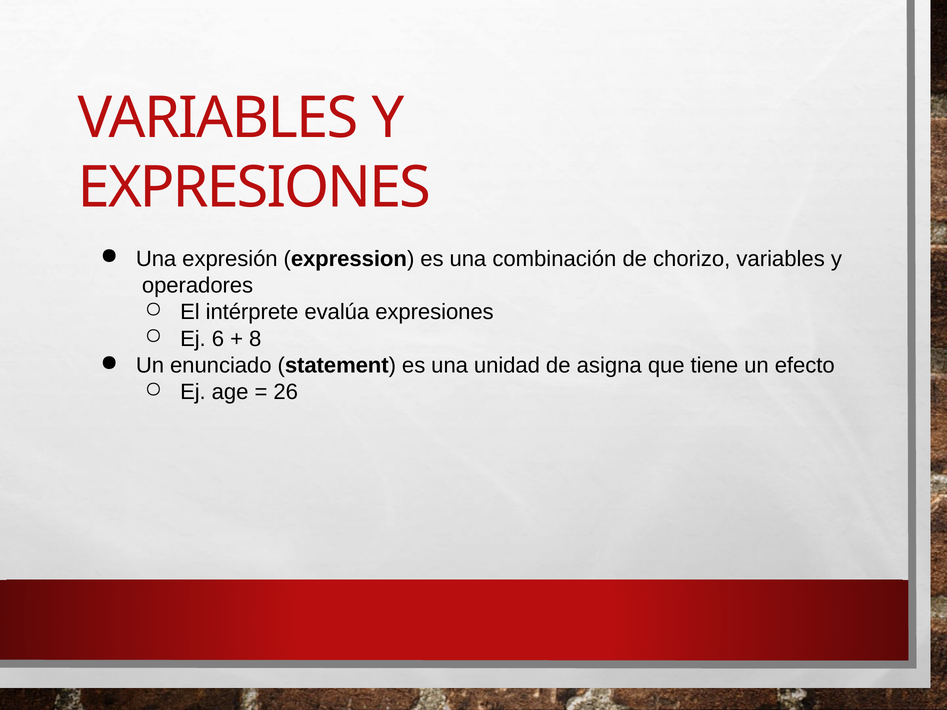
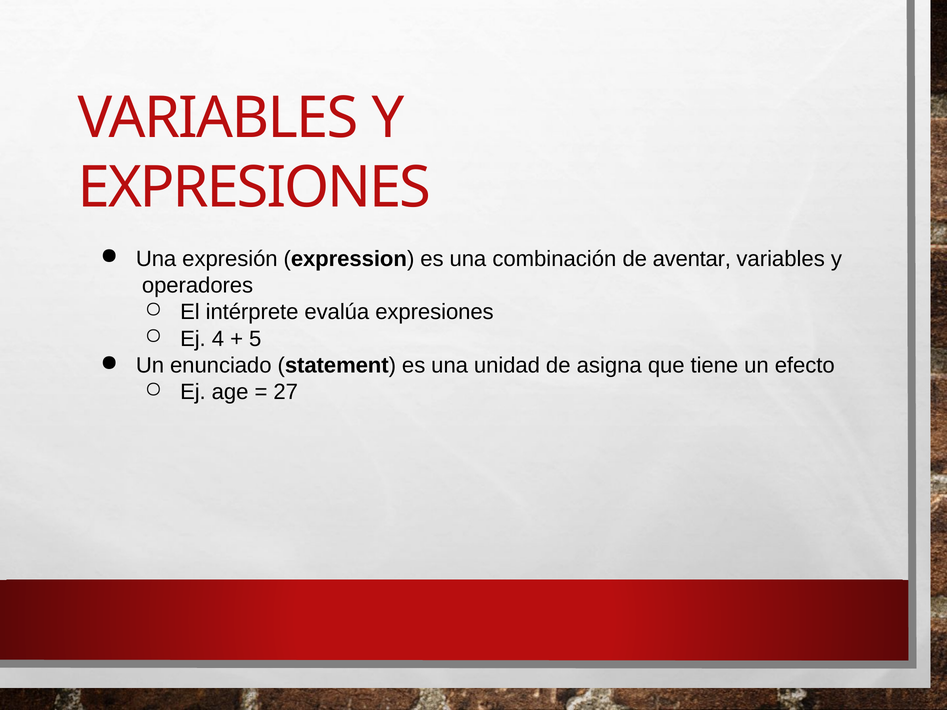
chorizo: chorizo -> aventar (692, 259)
6: 6 -> 4 (218, 339)
8: 8 -> 5 (255, 339)
26: 26 -> 27 (286, 392)
